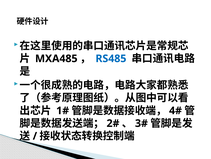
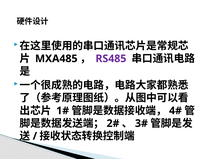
RS485 colour: blue -> purple (111, 58)
